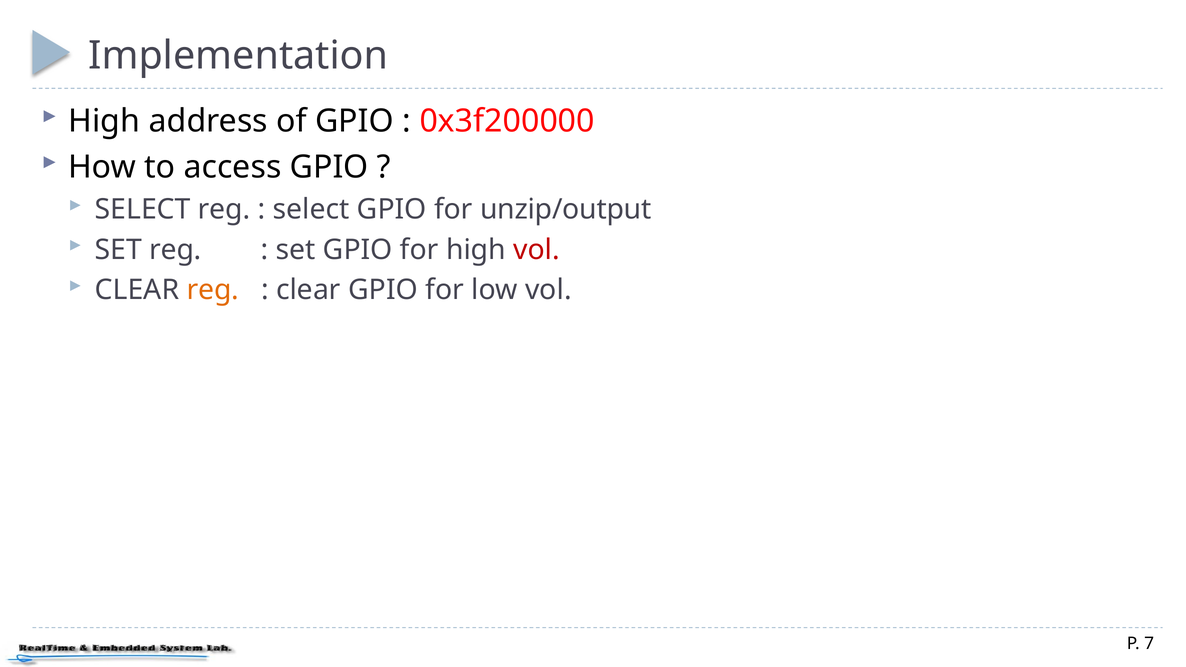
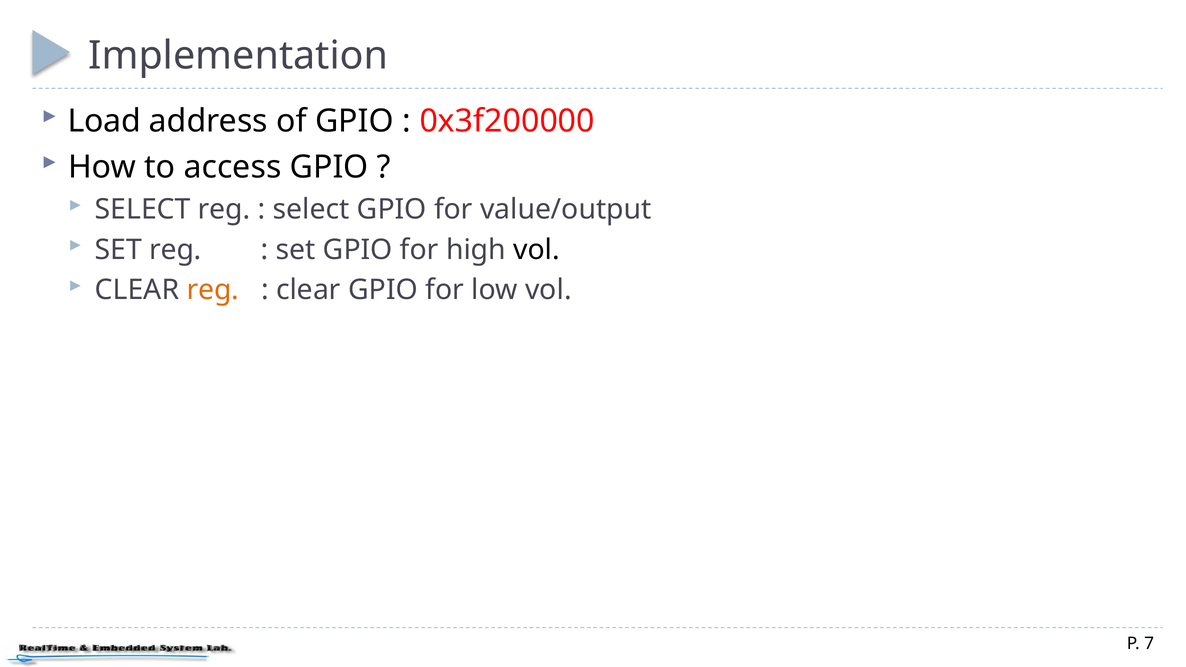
High: High -> Load (104, 121)
unzip/output: unzip/output -> value/output (566, 209)
vol colour: red -> black (537, 250)
